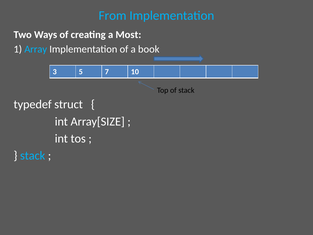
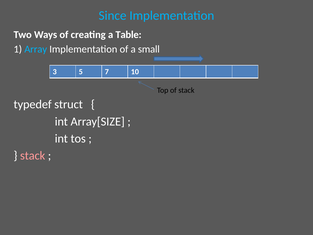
From: From -> Since (113, 16)
Most: Most -> Table (128, 35)
book: book -> small (149, 49)
stack colour: light blue -> pink (33, 156)
